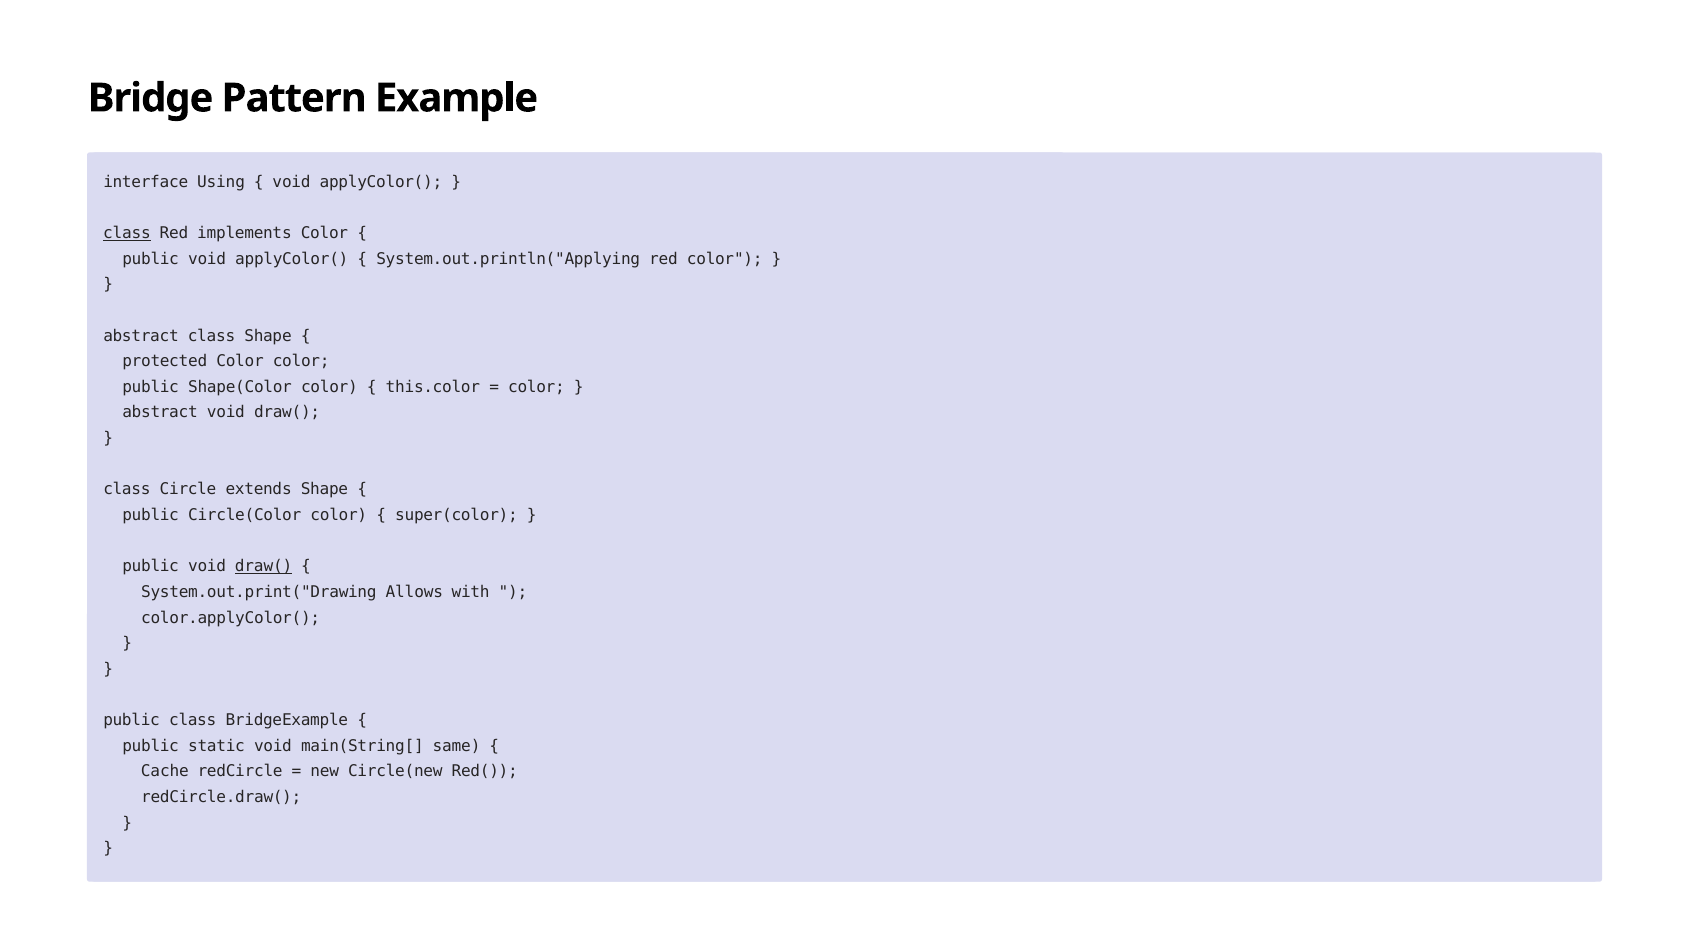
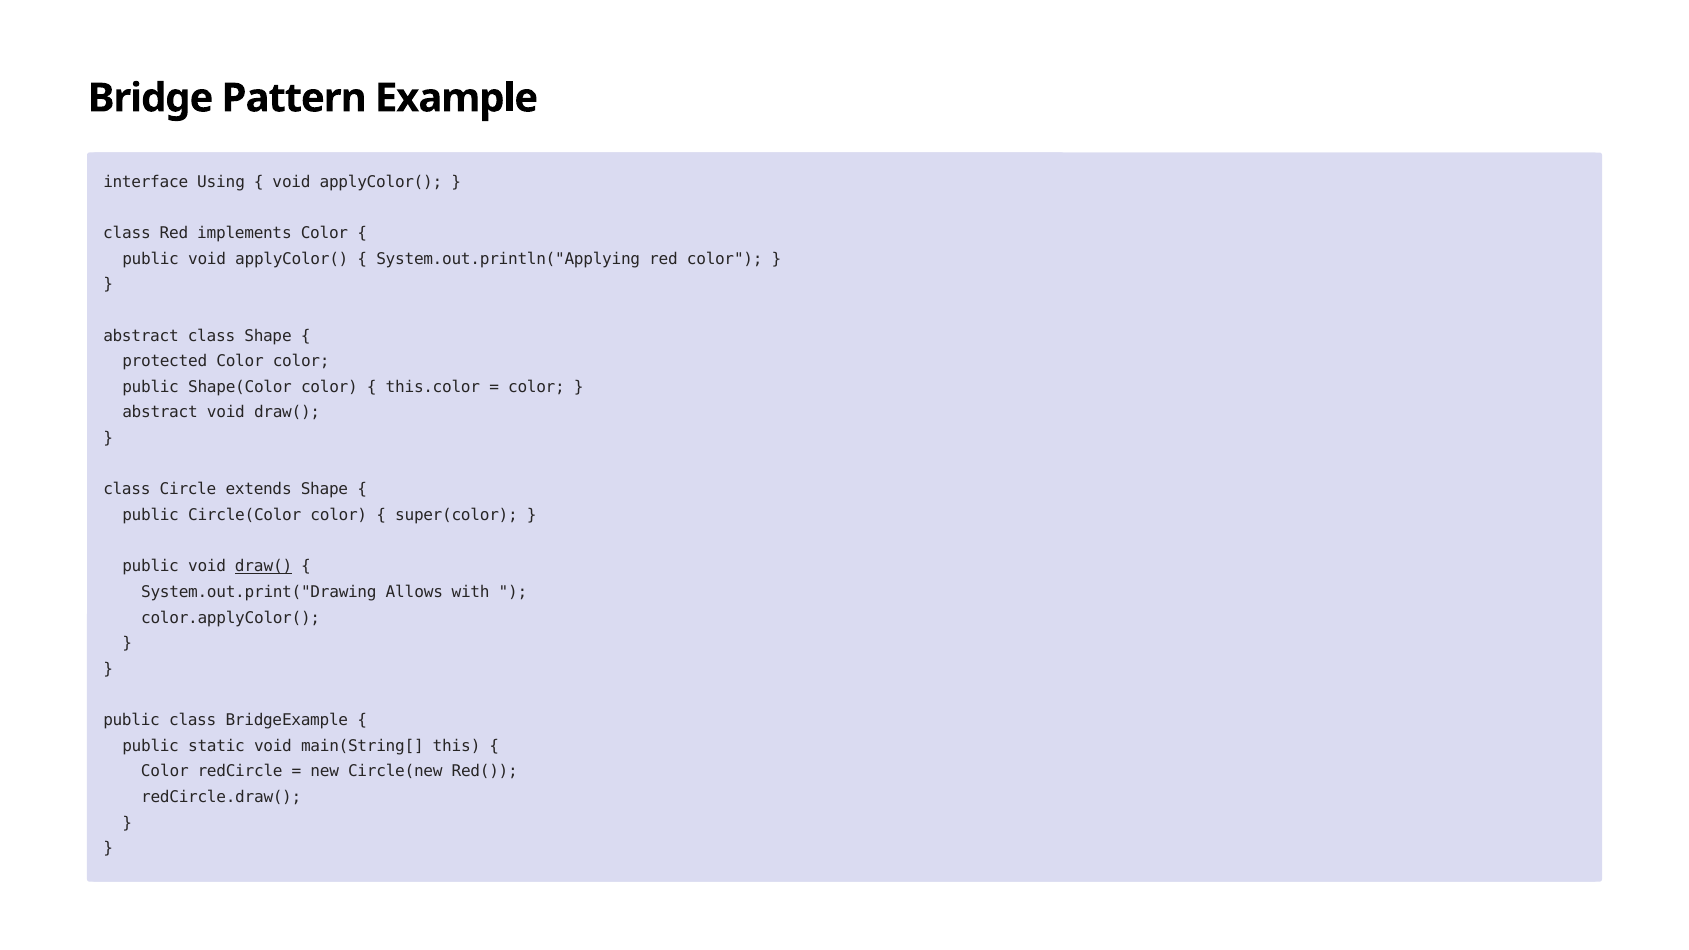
class underline: present -> none (127, 233)
same: same -> this (457, 746)
Cache: Cache -> Color (165, 772)
